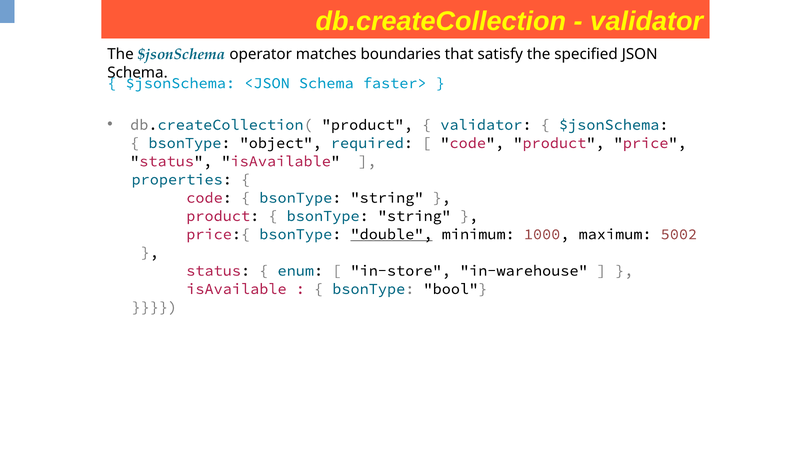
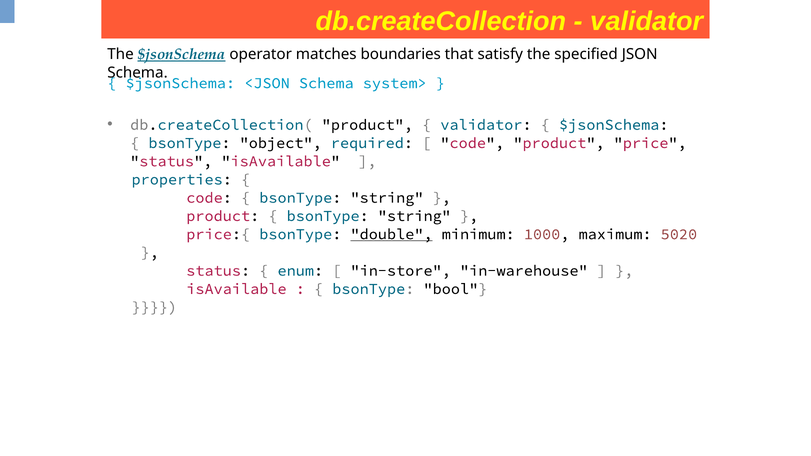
$jsonSchema underline: none -> present (182, 54)
faster>: faster> -> system> (395, 83)
5002: 5002 -> 5020 (679, 234)
